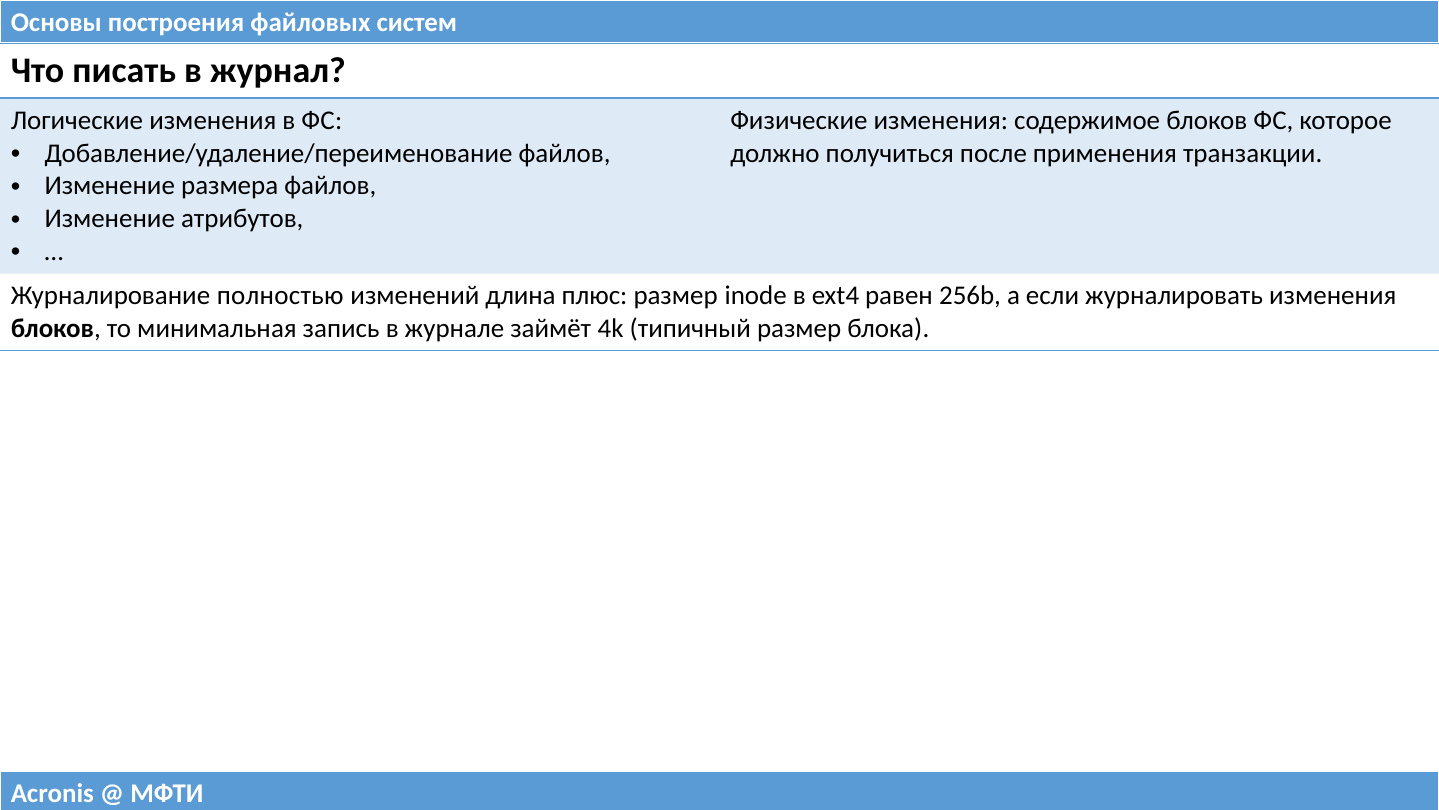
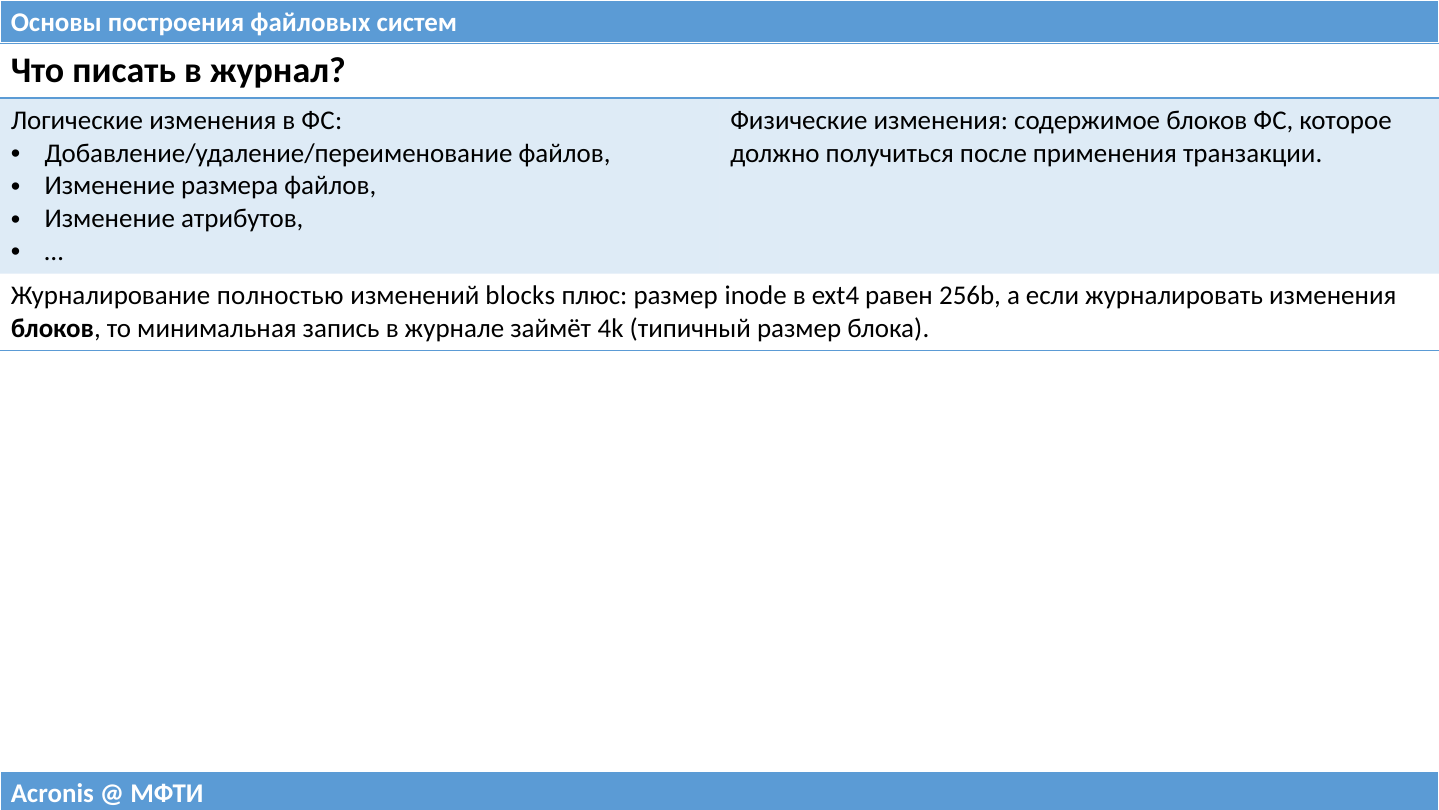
длина: длина -> blocks (520, 296)
